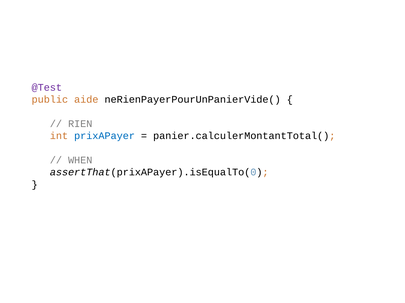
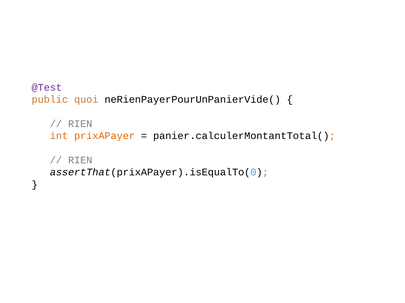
aide: aide -> quoi (86, 100)
prixAPayer colour: blue -> orange (105, 136)
WHEN: WHEN -> RIEN (80, 161)
